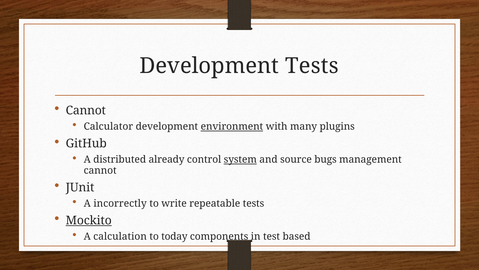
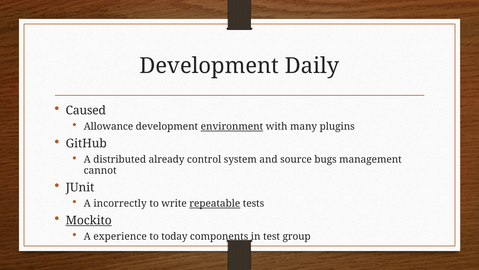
Development Tests: Tests -> Daily (312, 66)
Cannot: Cannot -> Caused (86, 110)
Calculator: Calculator -> Allowance (108, 126)
system underline: present -> none (240, 159)
repeatable underline: none -> present (215, 203)
calculation: calculation -> experience (120, 236)
based: based -> group (297, 236)
